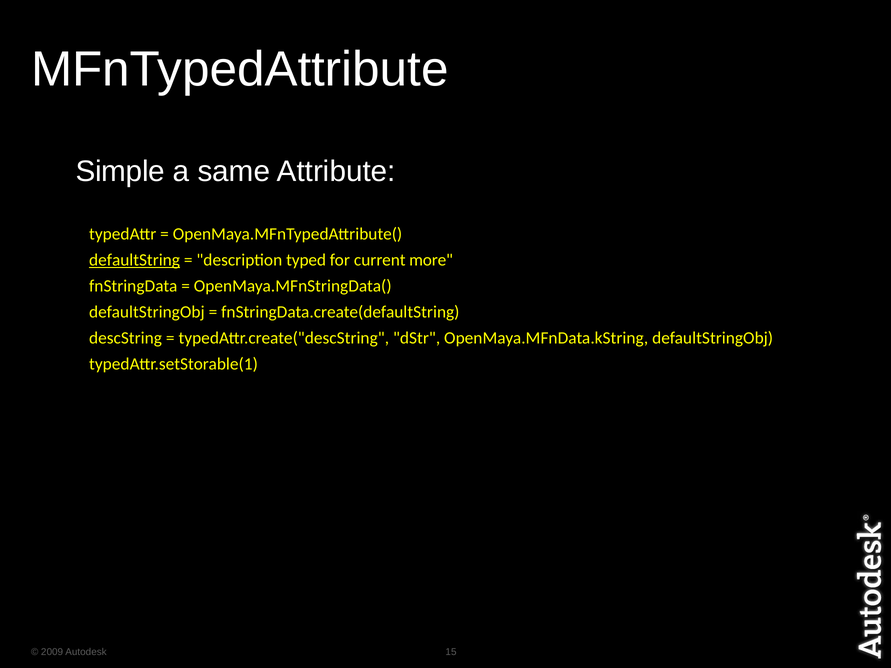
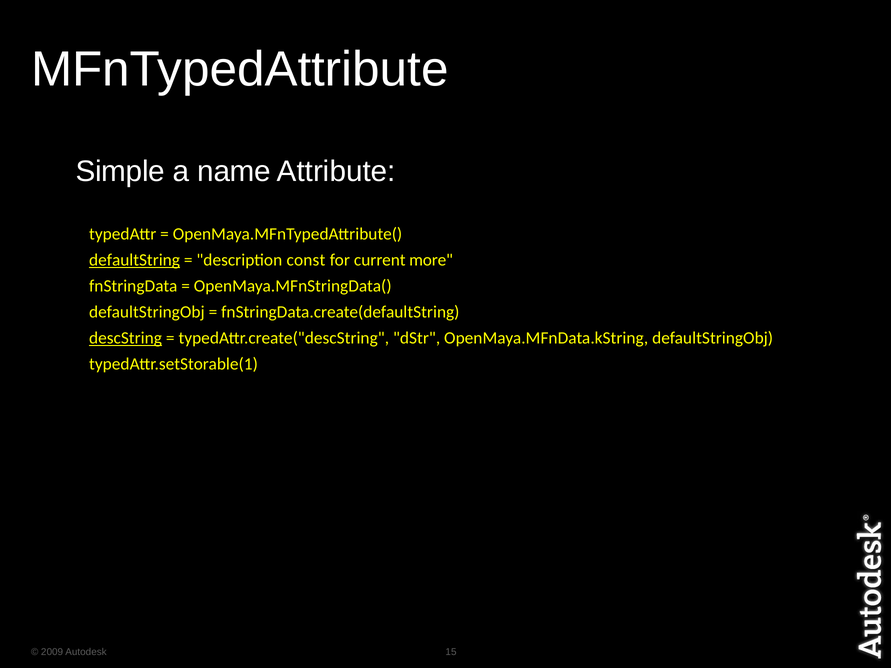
same: same -> name (234, 171)
typed: typed -> const (306, 260)
descString underline: none -> present (126, 338)
